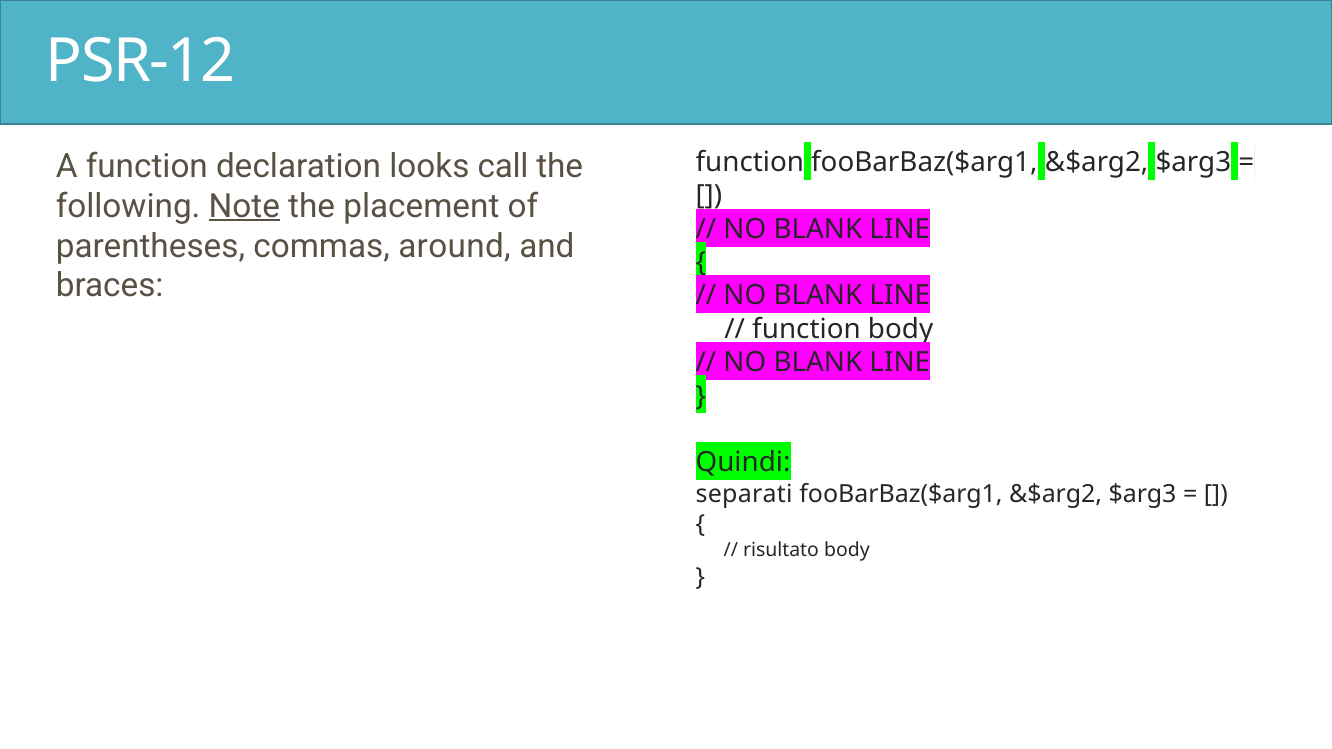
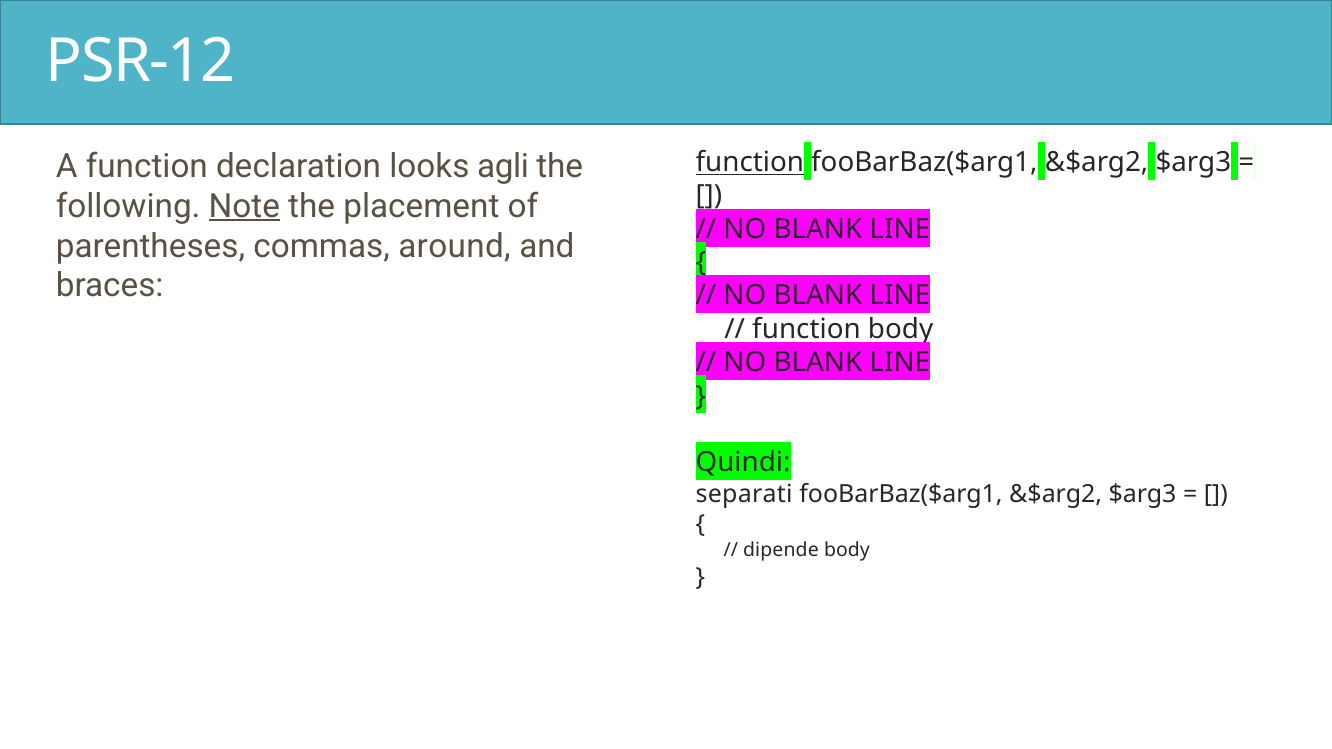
call: call -> agli (503, 166)
function underline: none -> present (750, 163)
risultato: risultato -> dipende (781, 550)
